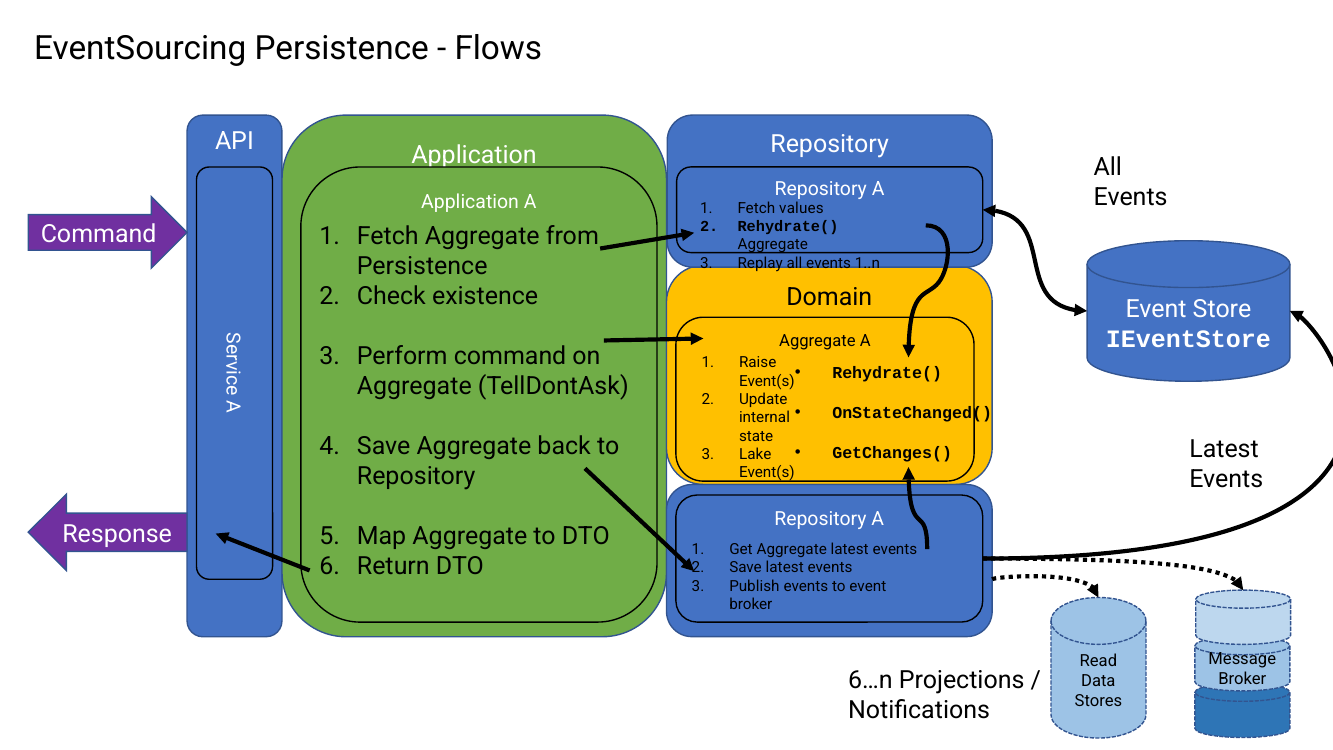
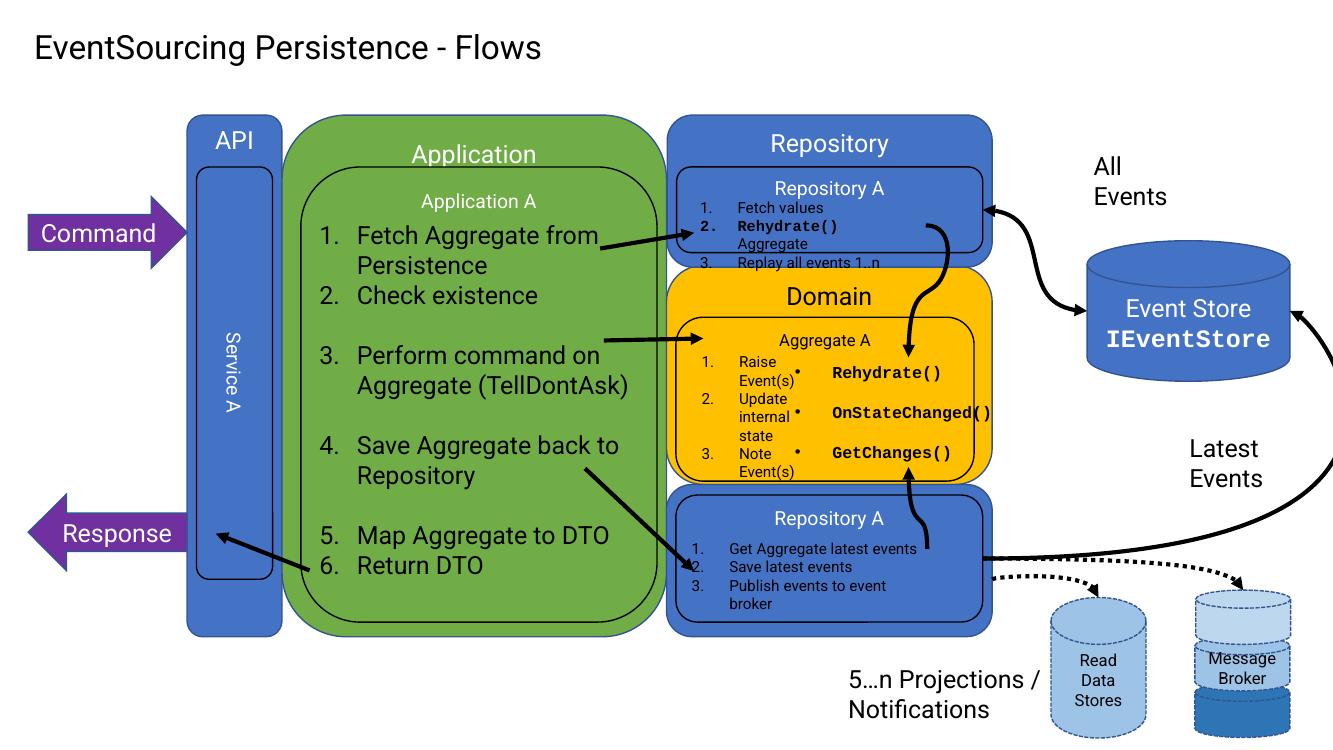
Lake: Lake -> Note (755, 454)
6…n: 6…n -> 5…n (870, 680)
